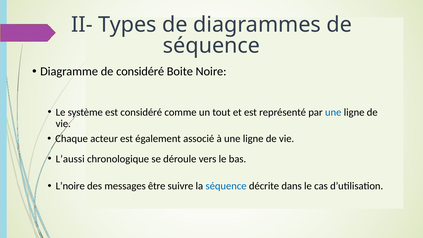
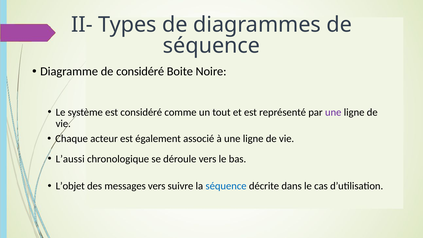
une colour: blue -> purple (333, 112)
L’noire: L’noire -> L’objet (70, 186)
messages être: être -> vers (157, 186)
